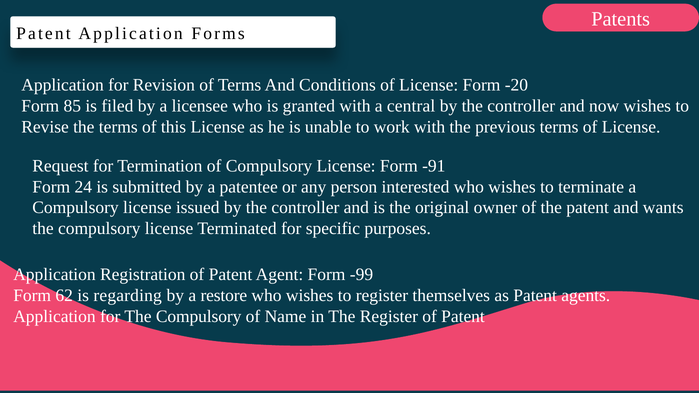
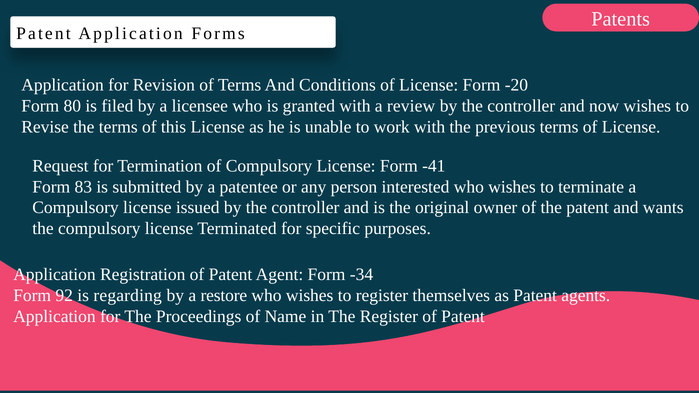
85: 85 -> 80 (72, 106)
central: central -> review (411, 106)
-91: -91 -> -41 (434, 166)
24: 24 -> 83 (83, 187)
-99: -99 -> -34 (361, 275)
62: 62 -> 92 (64, 296)
for The Compulsory: Compulsory -> Proceedings (199, 317)
